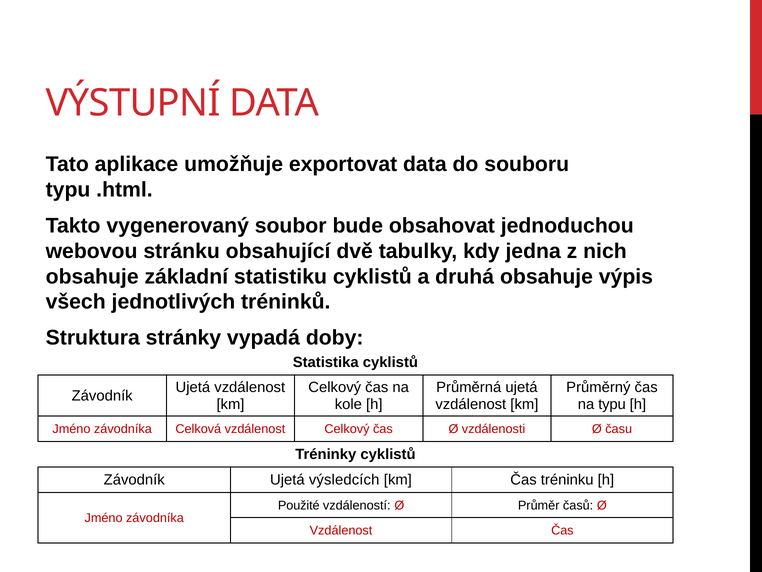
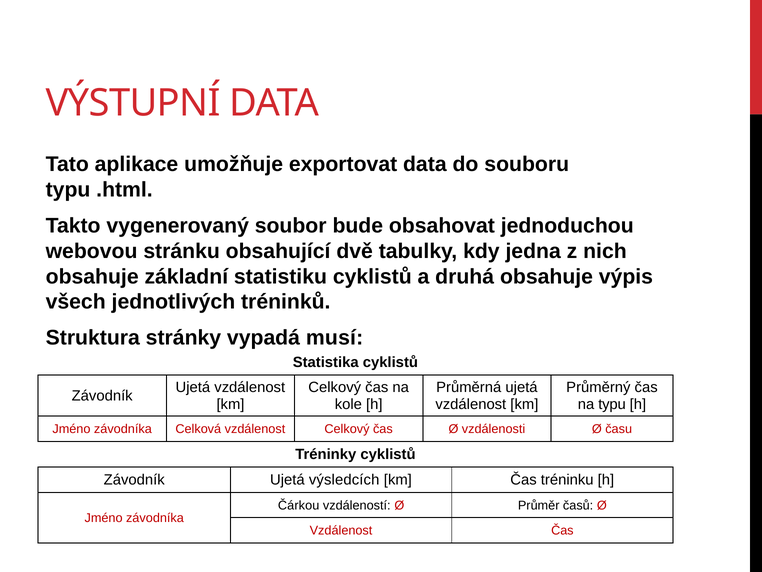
doby: doby -> musí (335, 338)
Použité: Použité -> Čárkou (299, 505)
